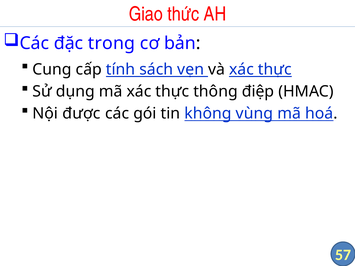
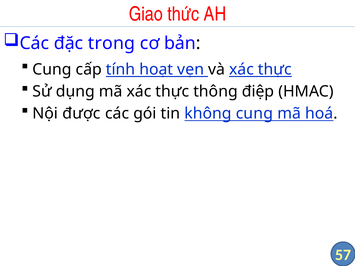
sách: sách -> hoạt (156, 69)
không vùng: vùng -> cung (254, 114)
